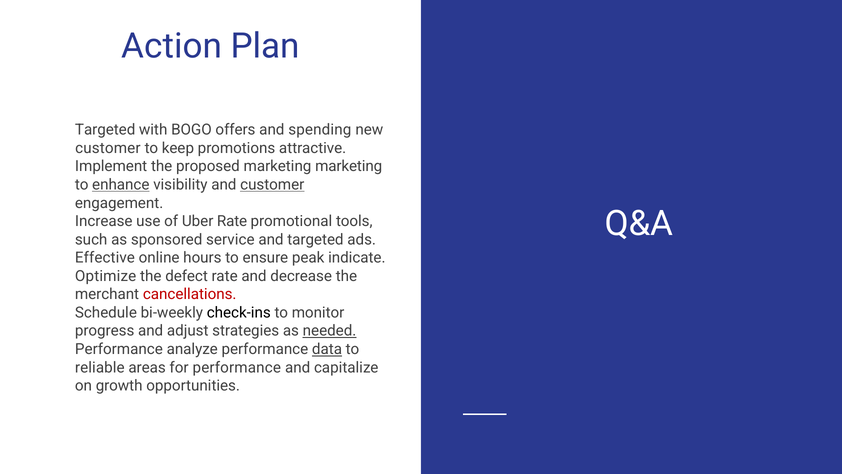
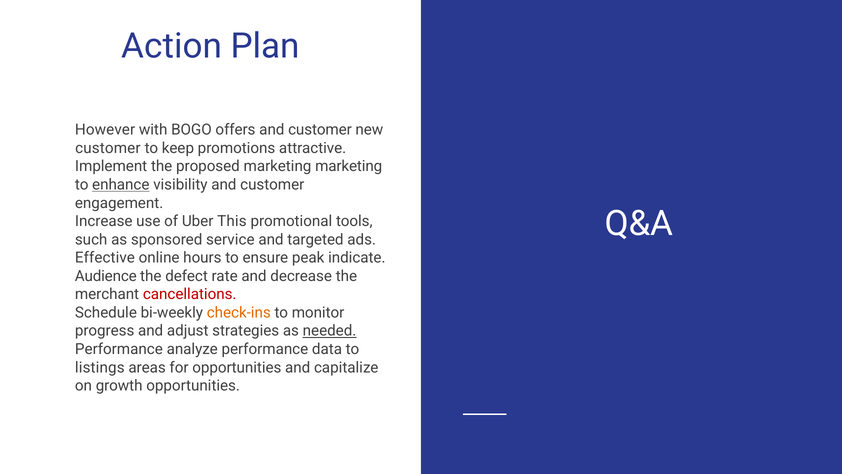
Targeted: Targeted -> However (105, 130)
offers and spending: spending -> customer (320, 130)
customer underline: present -> none (272, 185)
Uber Rate: Rate -> This (232, 221)
Optimize: Optimize -> Audience (106, 276)
check-ins colour: black -> orange (239, 312)
data underline: present -> none (327, 349)
reliable: reliable -> listings (100, 367)
for performance: performance -> opportunities (237, 367)
